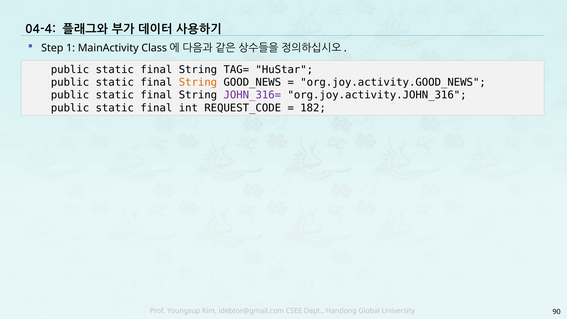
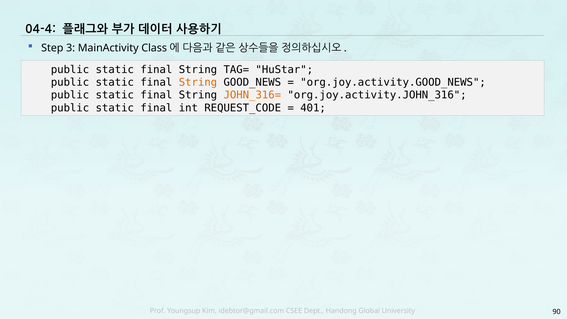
1: 1 -> 3 (71, 48)
JOHN_316= colour: purple -> orange (252, 95)
182: 182 -> 401 (313, 108)
